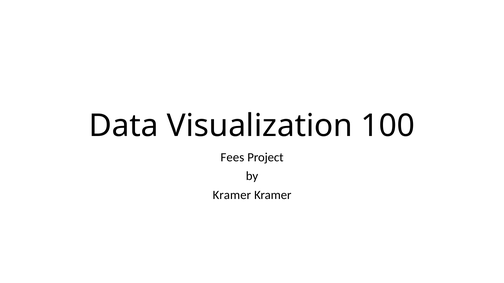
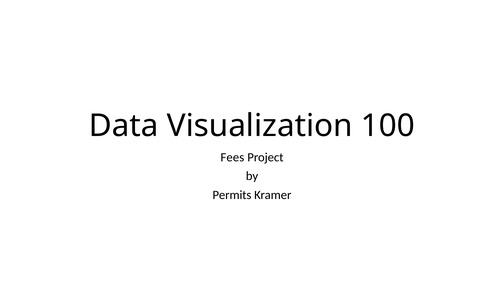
Kramer: Kramer -> Permits (232, 195)
